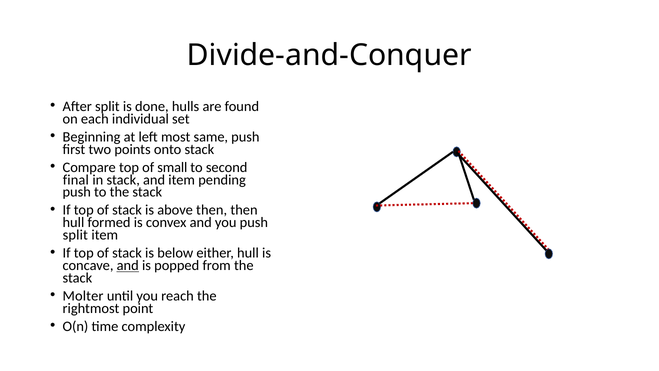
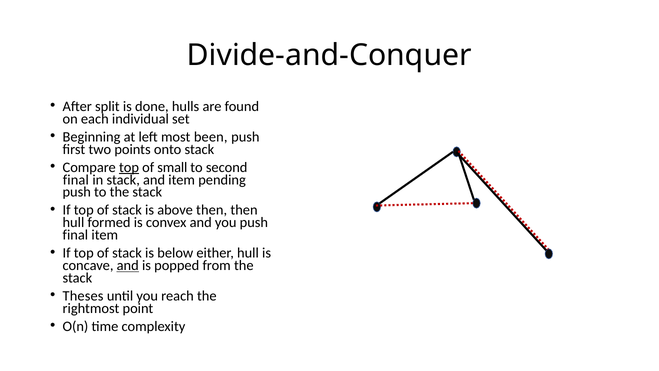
same: same -> been (211, 137)
top underline: none -> present (129, 167)
split: split -> final (75, 235)
Molter: Molter -> Theses (83, 296)
